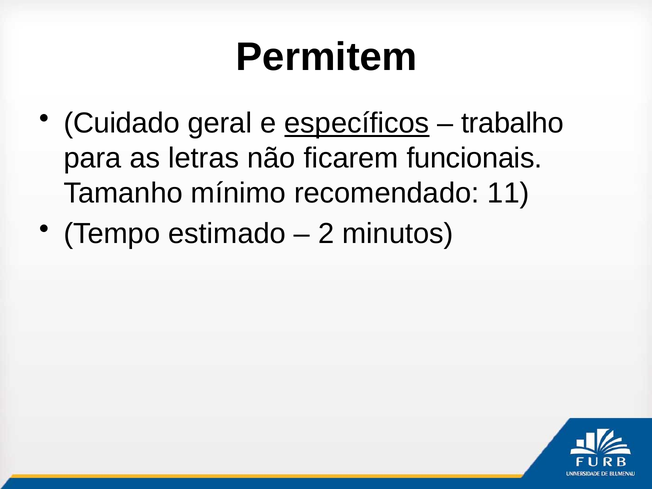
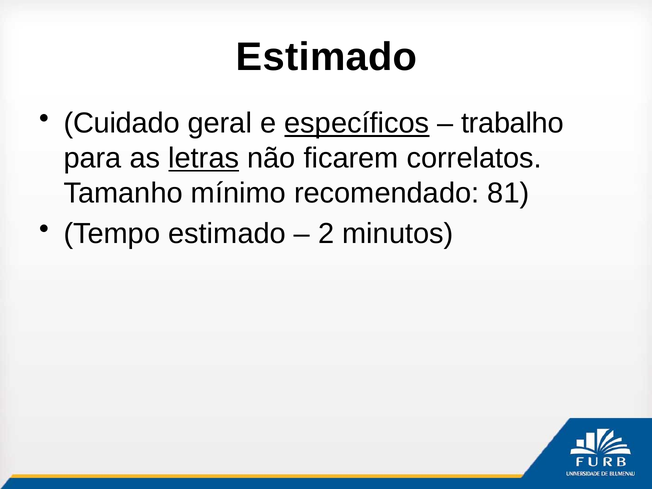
Permitem: Permitem -> Estimado (326, 57)
letras underline: none -> present (204, 158)
funcionais: funcionais -> correlatos (474, 158)
11: 11 -> 81 (508, 193)
